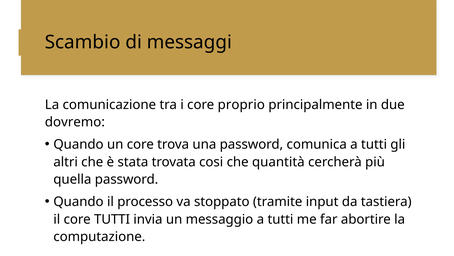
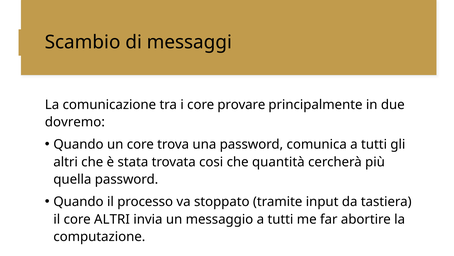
proprio: proprio -> provare (241, 104)
core TUTTI: TUTTI -> ALTRI (112, 219)
